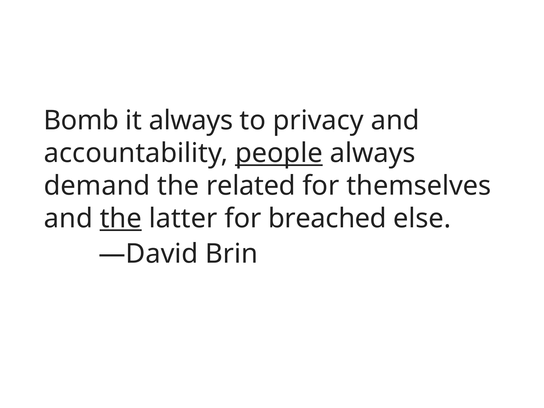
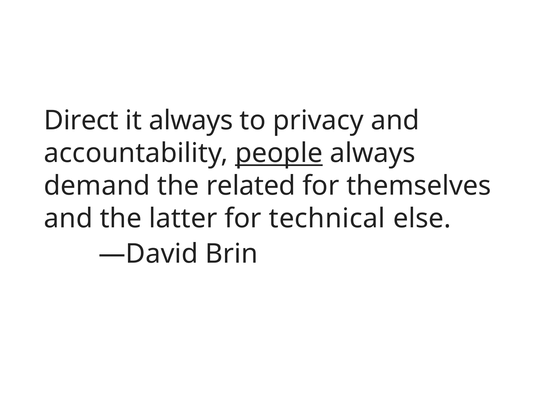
Bomb: Bomb -> Direct (81, 121)
the underline: present -> none (121, 219)
breached: breached -> technical (327, 219)
